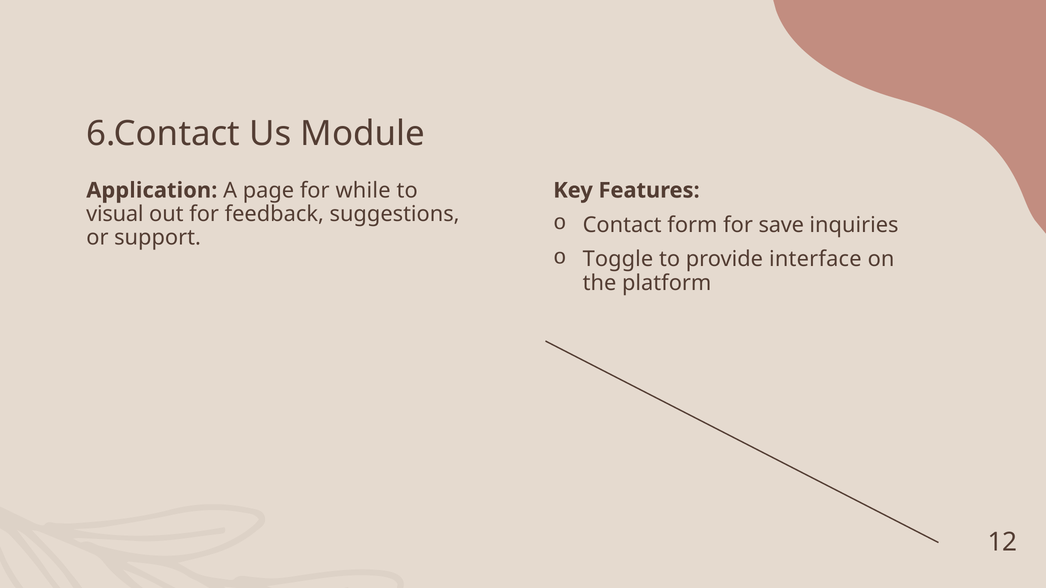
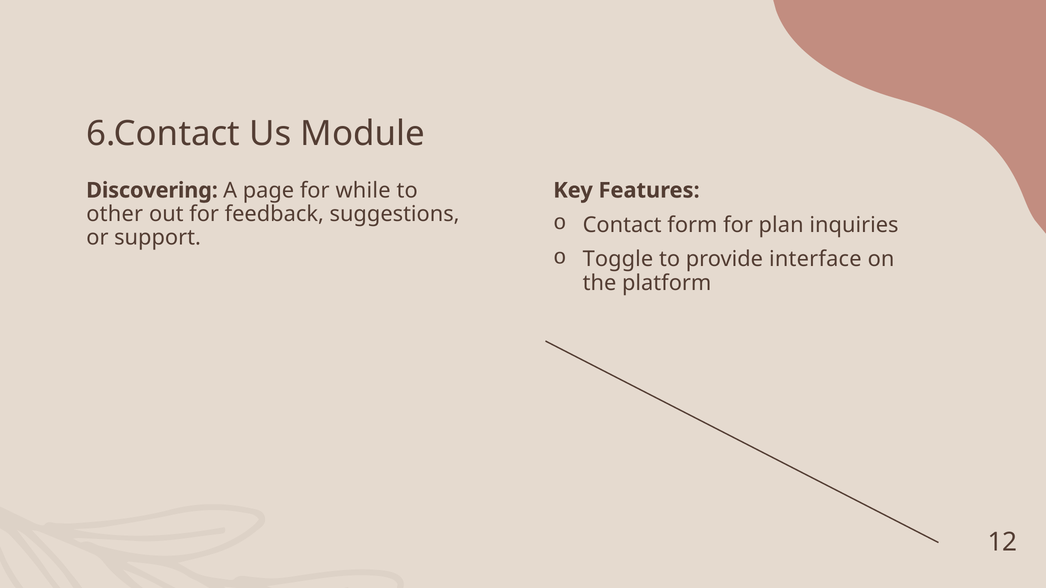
Application: Application -> Discovering (152, 191)
visual: visual -> other (115, 214)
save: save -> plan (781, 225)
